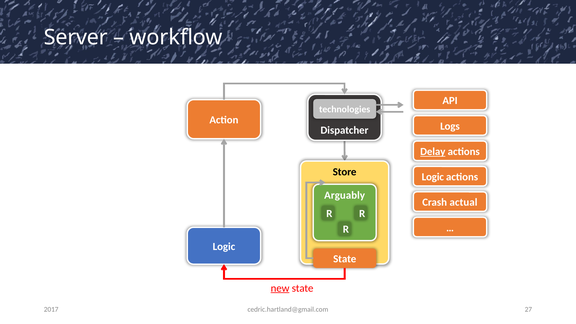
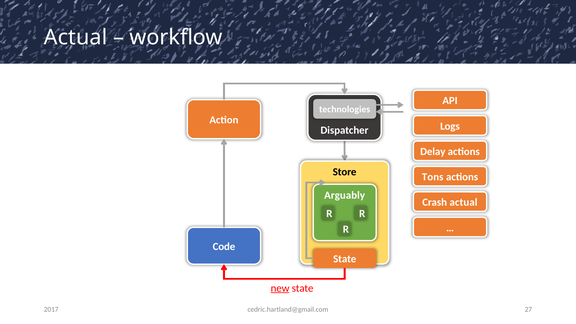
Server: Server -> Actual (76, 37)
Delay underline: present -> none (433, 152)
Logic: Logic -> Tons (433, 177)
Logic: Logic -> Code (224, 247)
